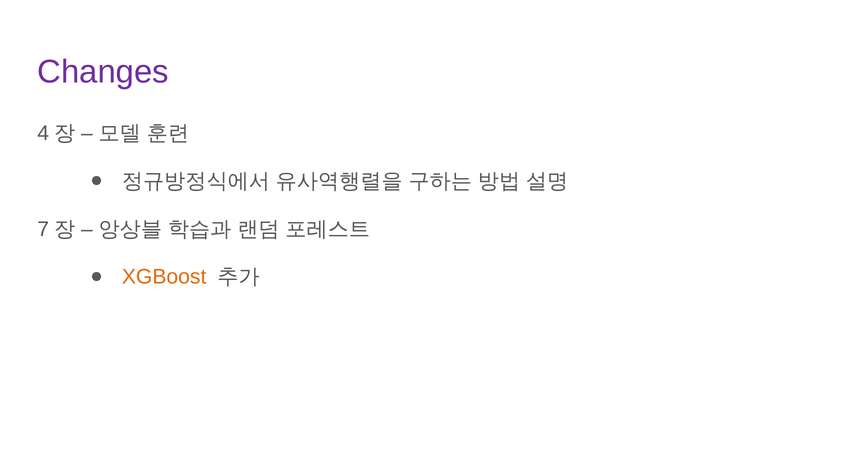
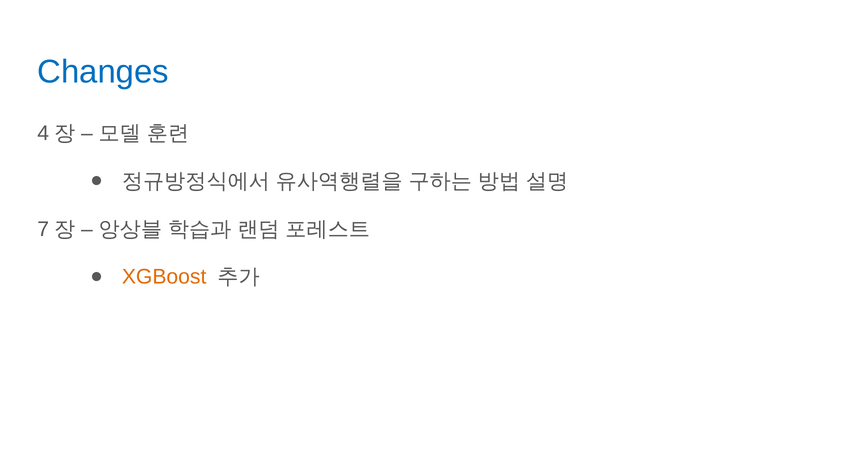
Changes colour: purple -> blue (103, 72)
